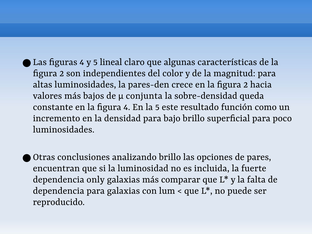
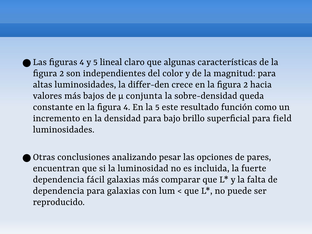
pares-den: pares-den -> differ-den (149, 84)
poco: poco -> field (282, 118)
analizando brillo: brillo -> pesar (170, 157)
only: only -> fácil (96, 179)
